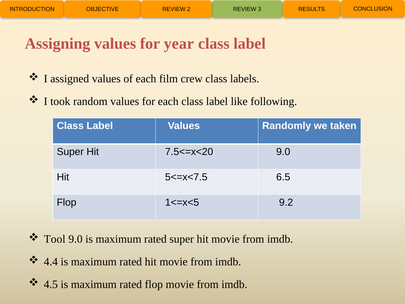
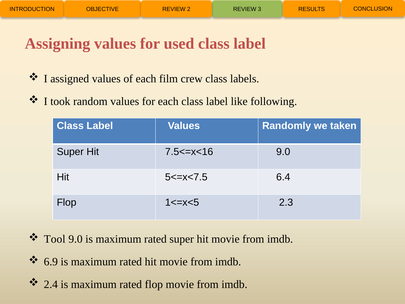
year: year -> used (179, 44)
7.5<=x<20: 7.5<=x<20 -> 7.5<=x<16 (189, 152)
6.5: 6.5 -> 6.4 (283, 177)
9.2: 9.2 -> 2.3 (286, 202)
4.4: 4.4 -> 6.9 (51, 262)
4.5: 4.5 -> 2.4 (51, 284)
